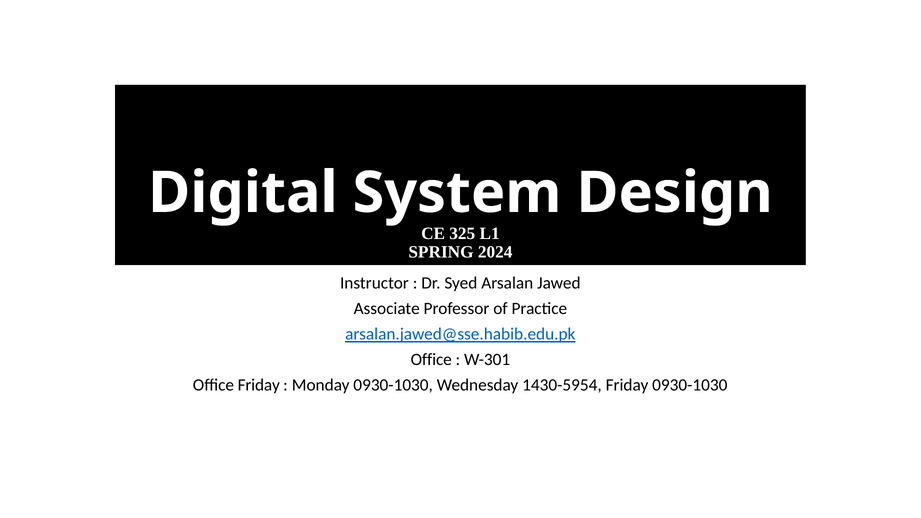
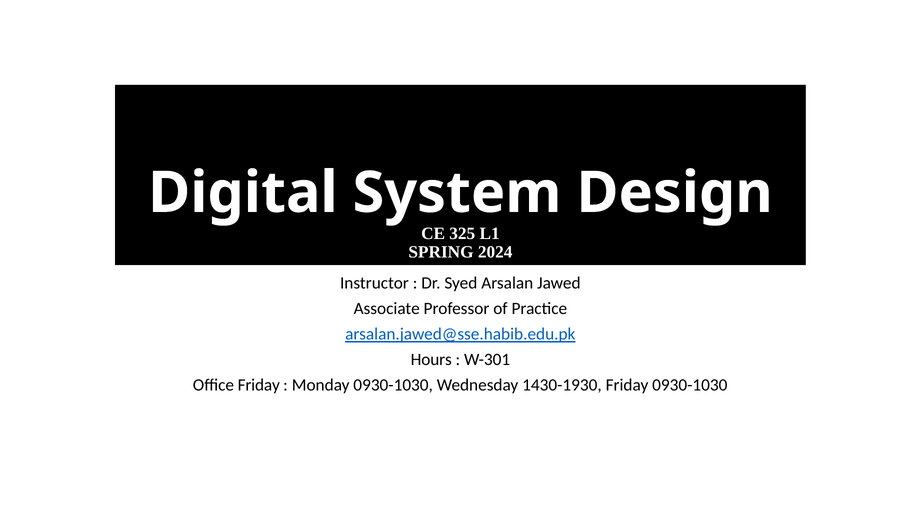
Office: Office -> Hours (431, 360)
1430-5954: 1430-5954 -> 1430-1930 (562, 385)
